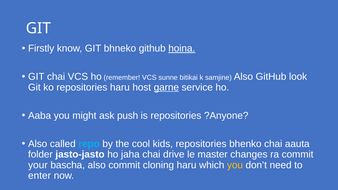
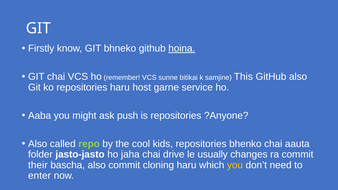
samjine Also: Also -> This (243, 77)
GitHub look: look -> also (298, 77)
garne underline: present -> none (166, 87)
repo colour: light blue -> light green (89, 144)
master: master -> usually (213, 155)
your: your -> their (38, 165)
